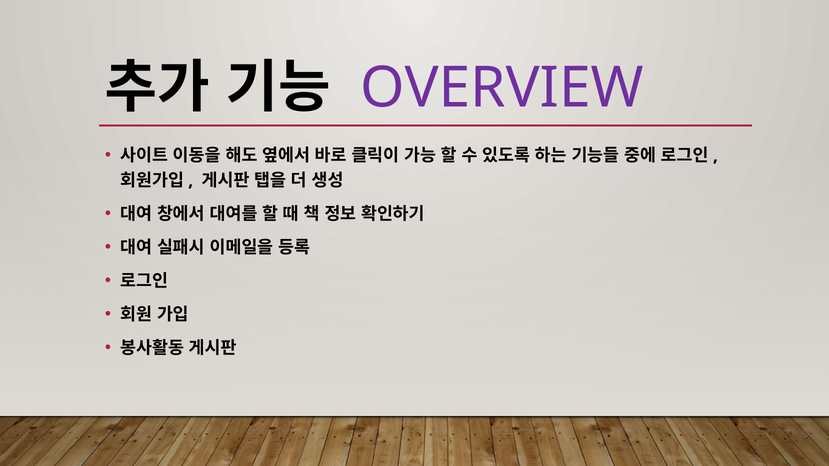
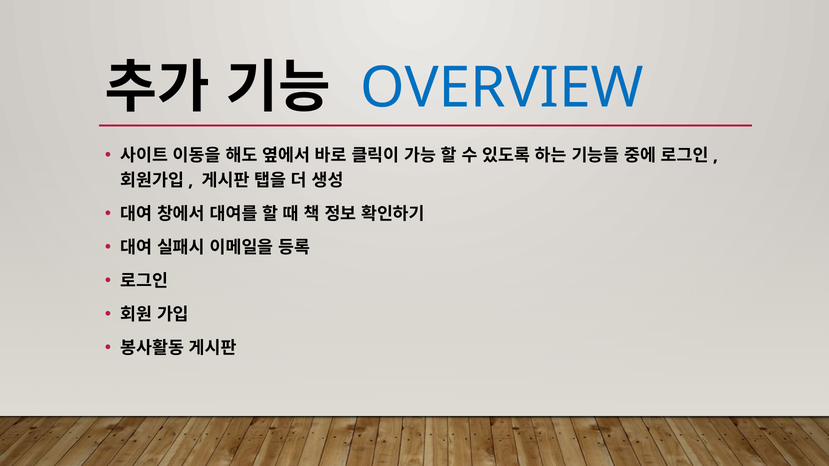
OVERVIEW colour: purple -> blue (502, 88)
